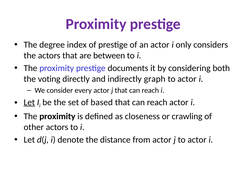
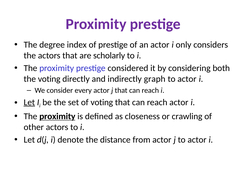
between: between -> scholarly (109, 56)
documents: documents -> considered (128, 68)
of based: based -> voting (102, 103)
proximity underline: none -> present (57, 117)
